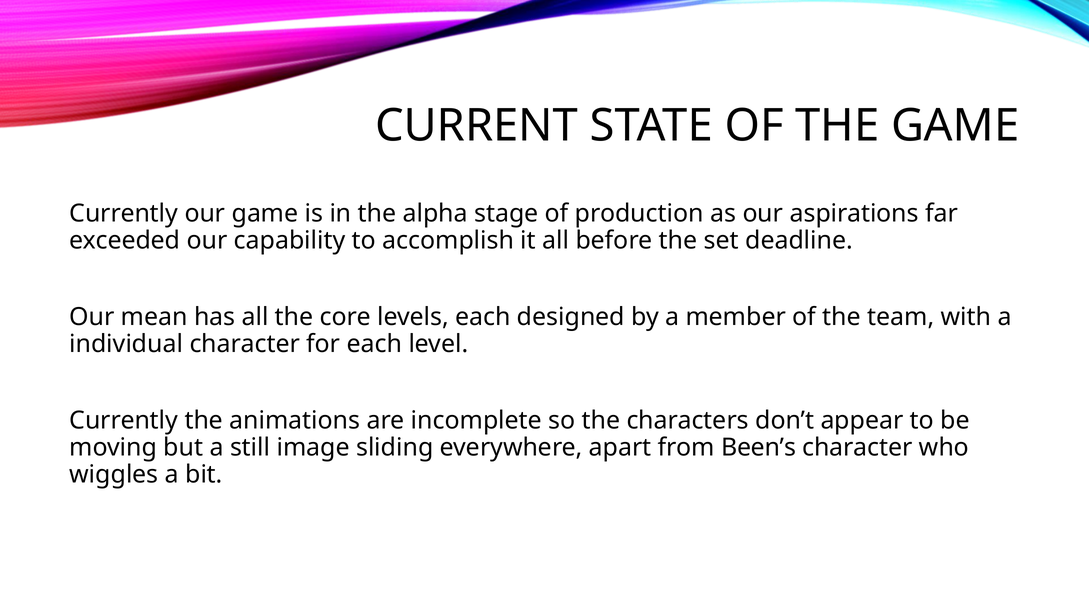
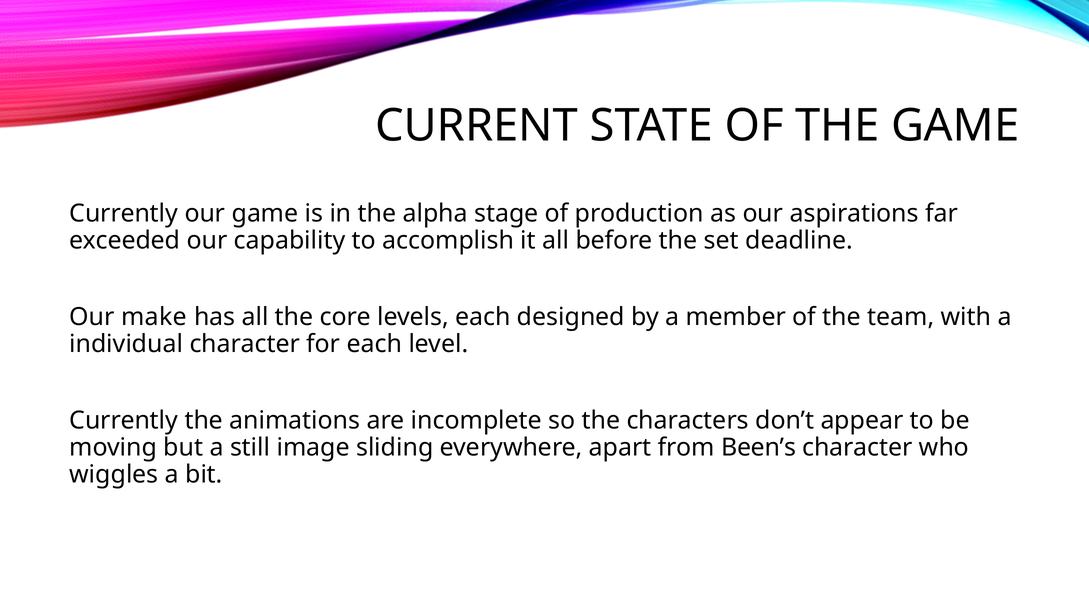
mean: mean -> make (154, 317)
